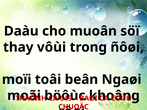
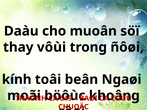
moïi: moïi -> kính (17, 80)
